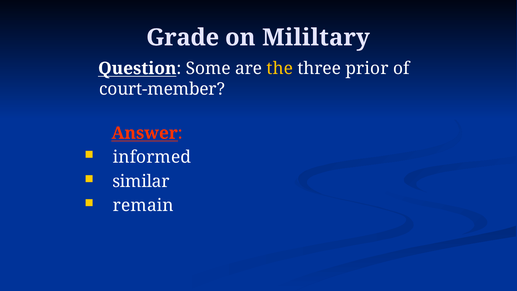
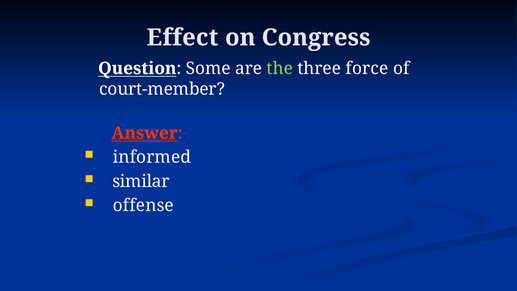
Grade: Grade -> Effect (182, 38)
Mililtary: Mililtary -> Congress (316, 38)
the colour: yellow -> light green (280, 68)
prior: prior -> force (367, 68)
remain: remain -> offense (143, 205)
